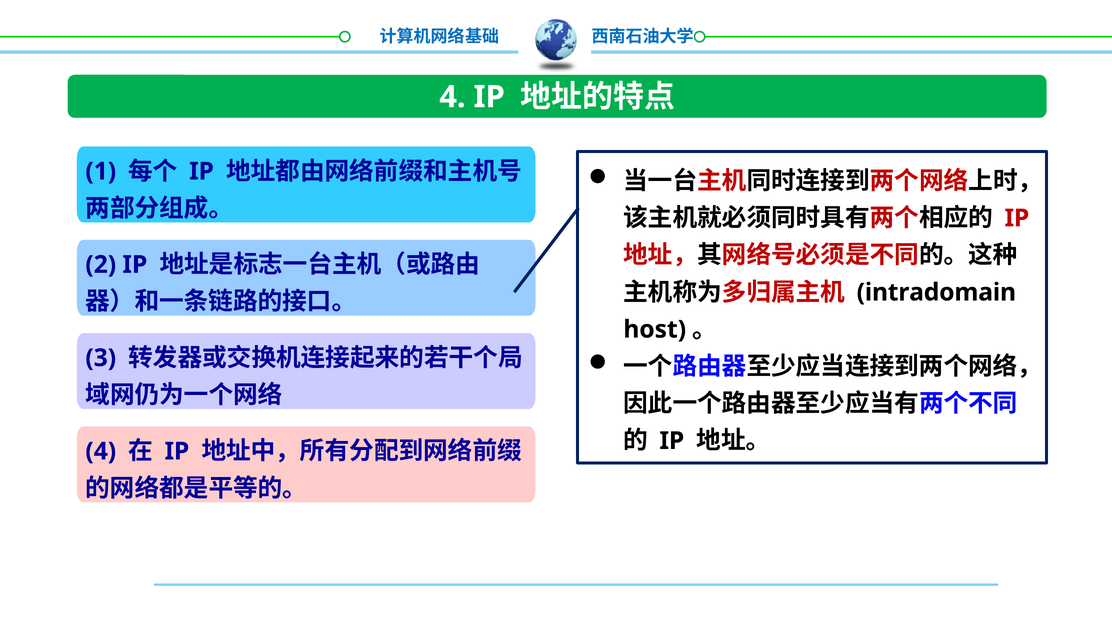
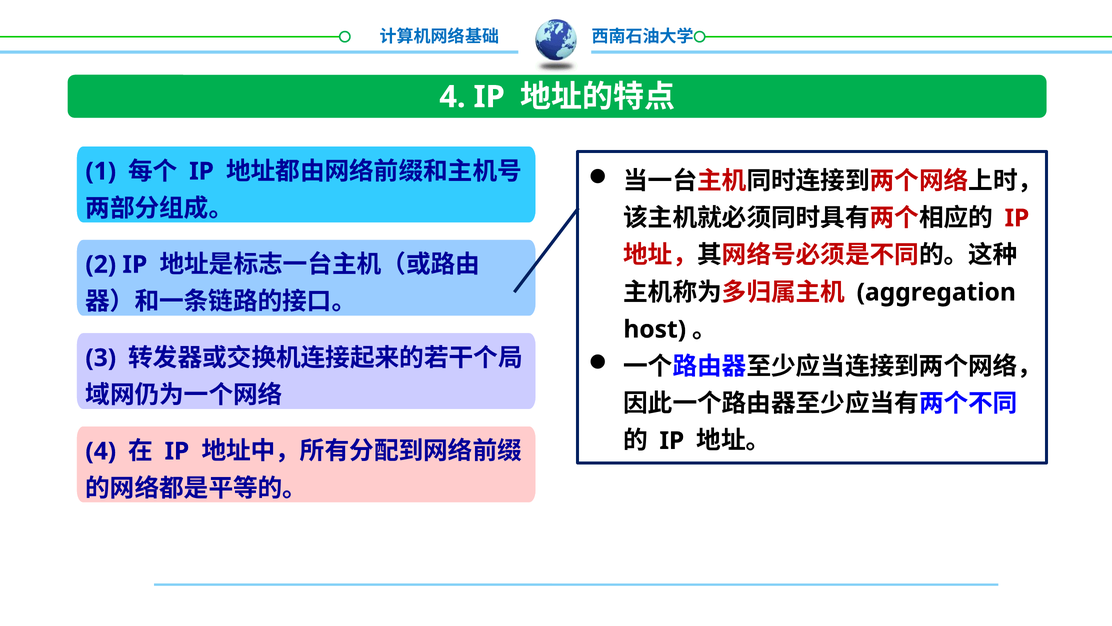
intradomain: intradomain -> aggregation (936, 292)
